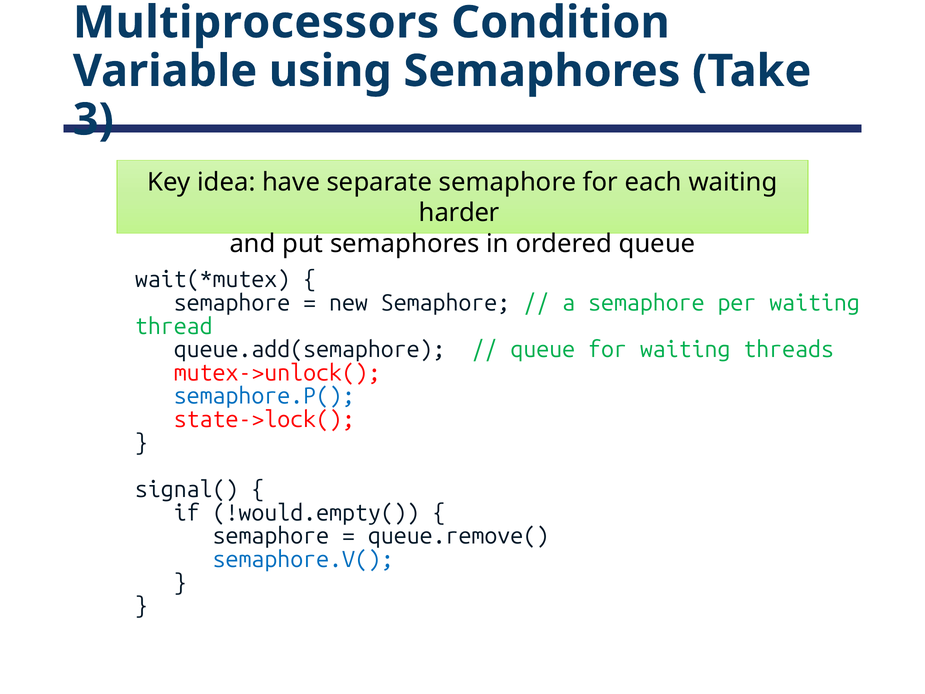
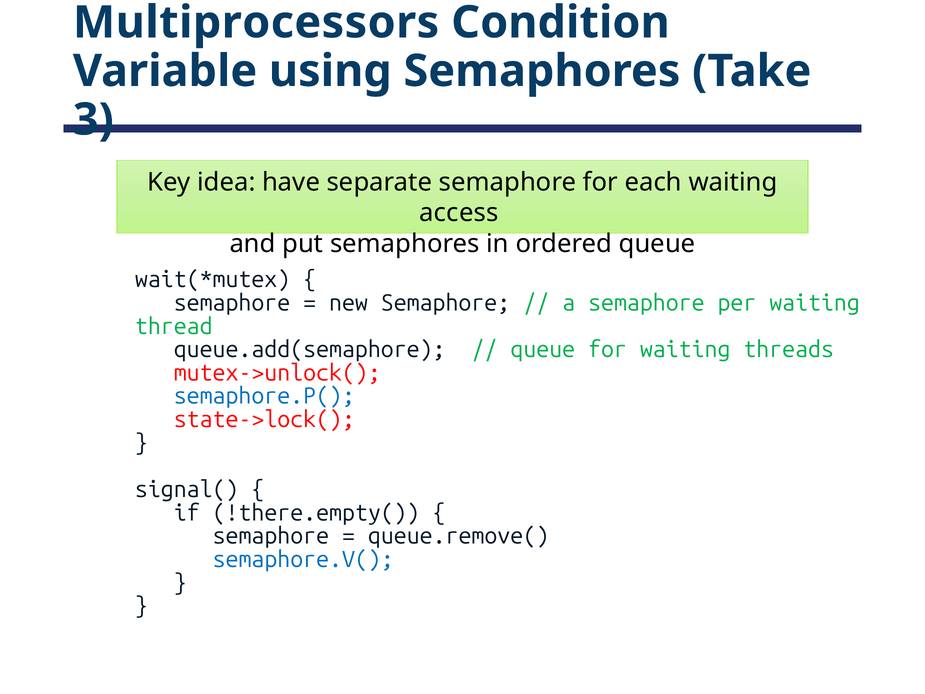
harder: harder -> access (459, 213)
!would.empty(: !would.empty( -> !there.empty( (316, 513)
